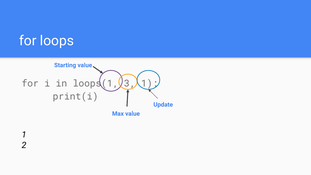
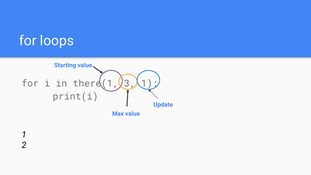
loops(1: loops(1 -> there(1 (96, 83)
